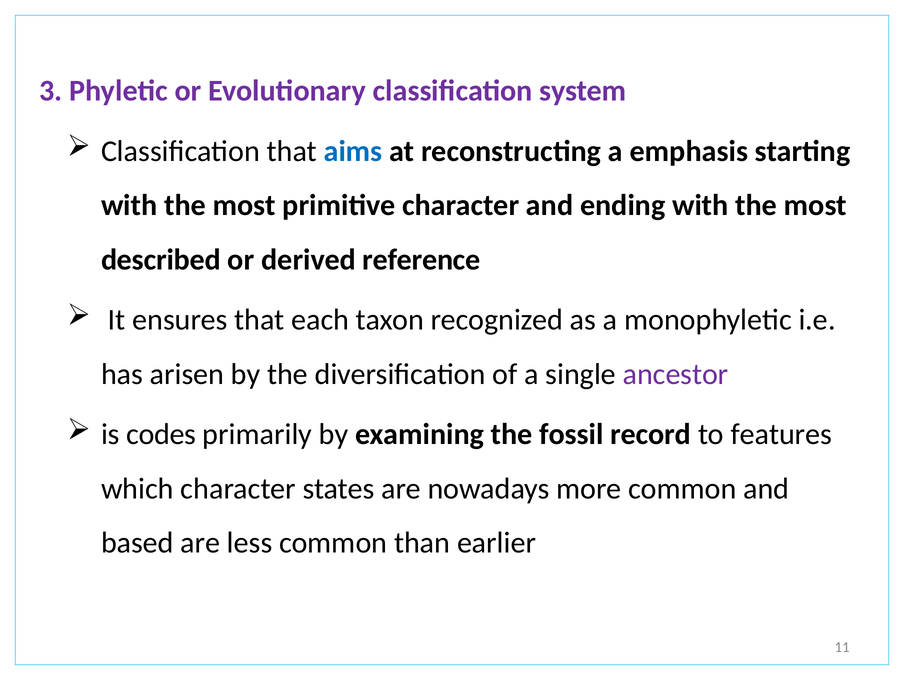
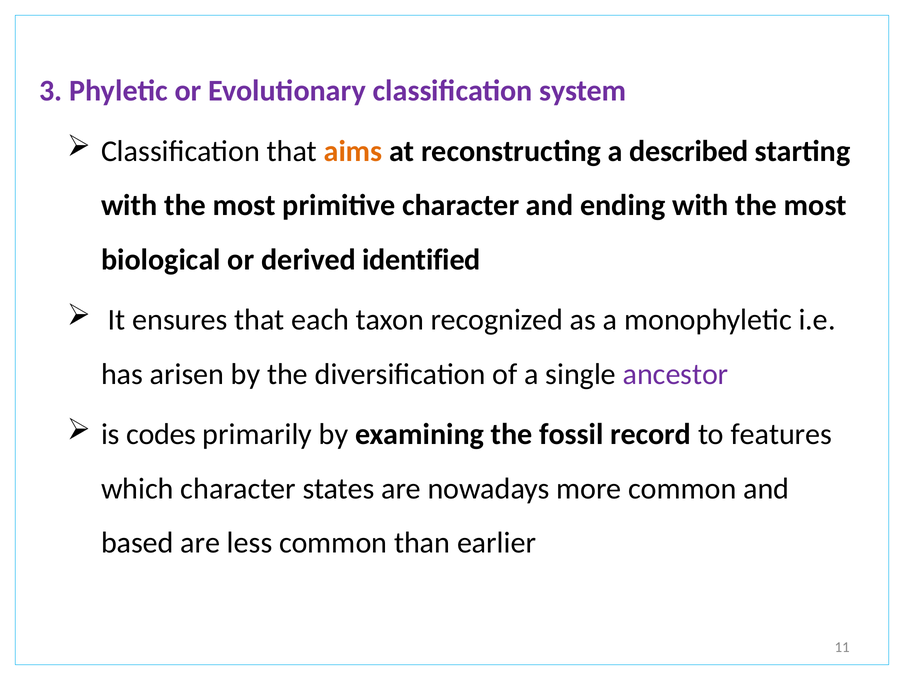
aims colour: blue -> orange (353, 151)
emphasis: emphasis -> described (689, 151)
described: described -> biological (161, 260)
reference: reference -> identified (421, 260)
